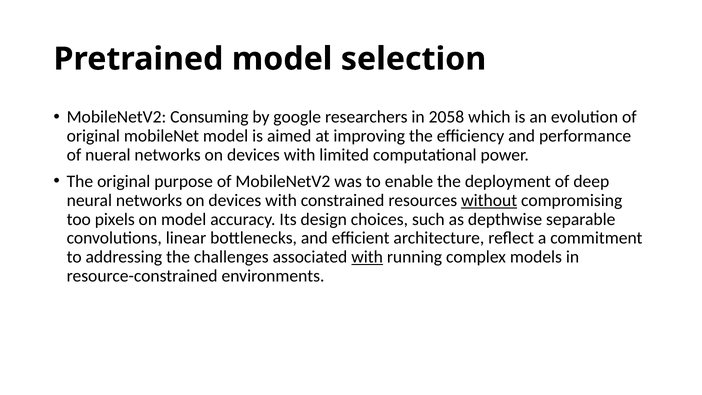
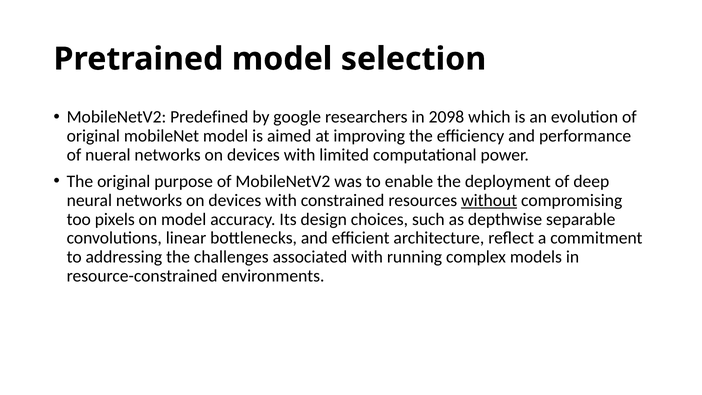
Consuming: Consuming -> Predefined (209, 117)
2058: 2058 -> 2098 (446, 117)
with underline: present -> none (367, 257)
